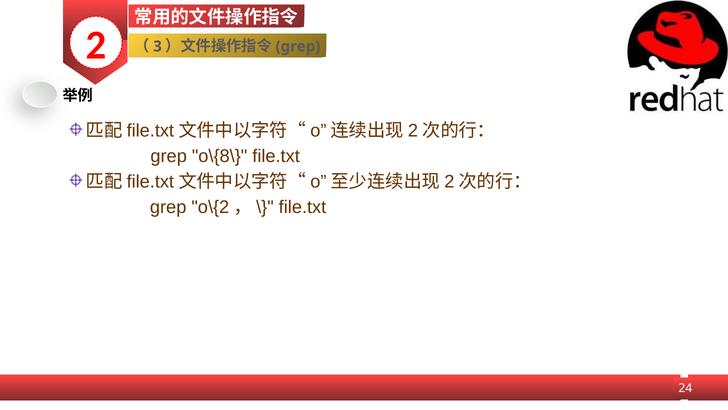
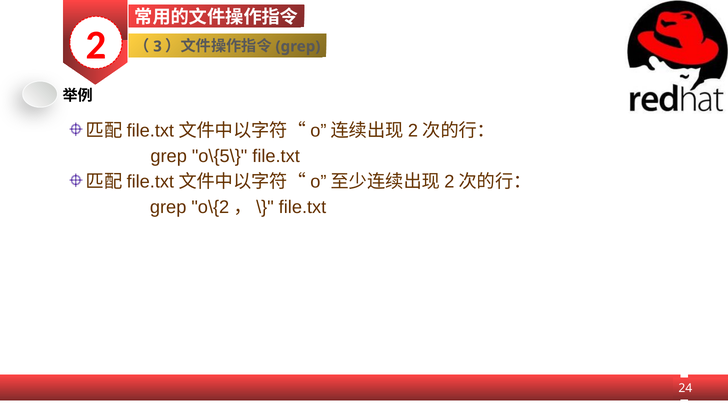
o\{8\: o\{8\ -> o\{5\ (220, 156)
